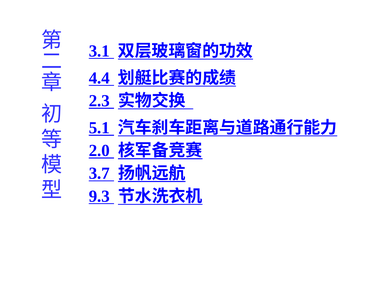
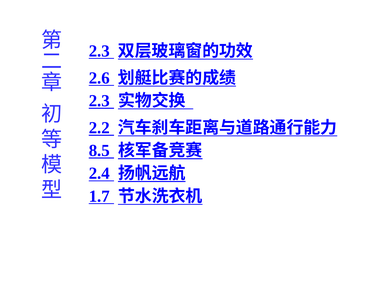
3.1: 3.1 -> 2.3 (99, 51)
4.4: 4.4 -> 2.6 (99, 78)
5.1: 5.1 -> 2.2 (99, 127)
2.0: 2.0 -> 8.5 (99, 150)
3.7: 3.7 -> 2.4 (99, 173)
9.3: 9.3 -> 1.7 (99, 196)
